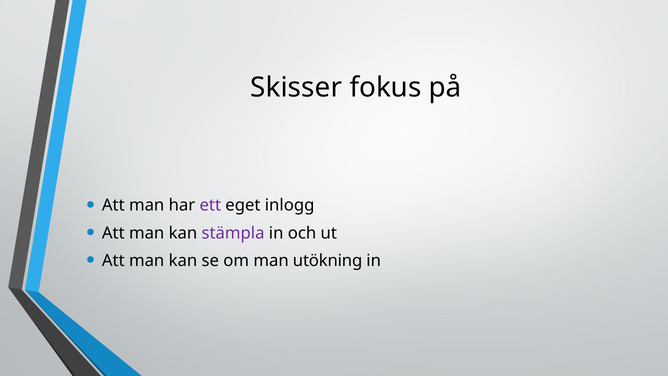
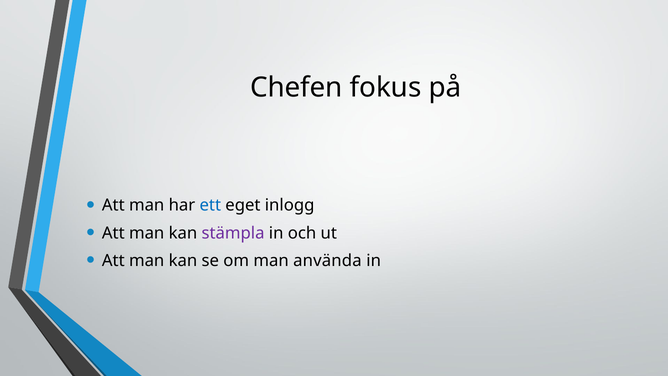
Skisser: Skisser -> Chefen (296, 88)
ett colour: purple -> blue (210, 205)
utökning: utökning -> använda (327, 260)
